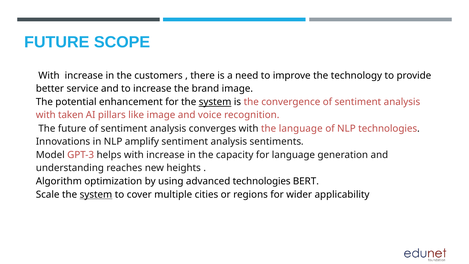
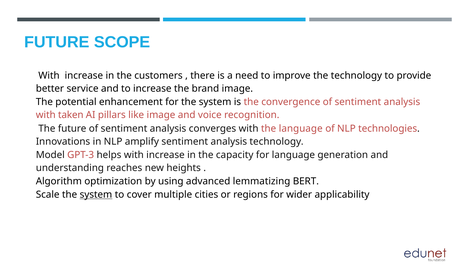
system underline: present -> none (215, 102)
analysis sentiments: sentiments -> technology (275, 141)
advanced technologies: technologies -> lemmatizing (262, 181)
